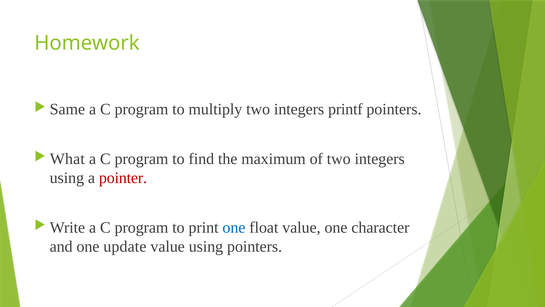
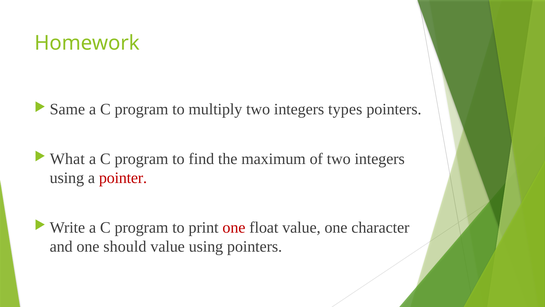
printf: printf -> types (345, 109)
one colour: blue -> red (234, 227)
update: update -> should (125, 246)
